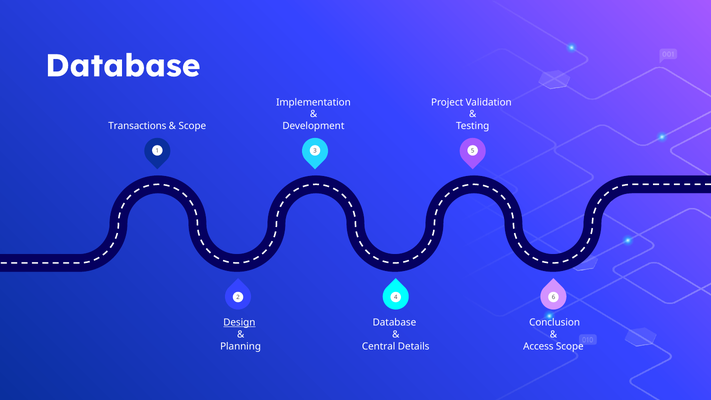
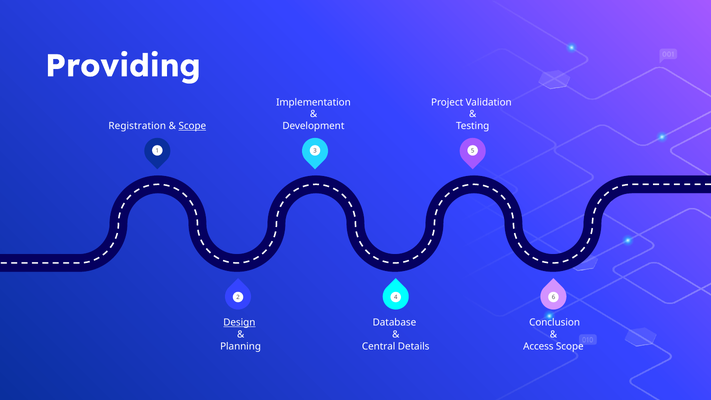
Database: Database -> Providing (123, 66)
Transactions: Transactions -> Registration (137, 126)
Scope underline: none -> present (192, 126)
